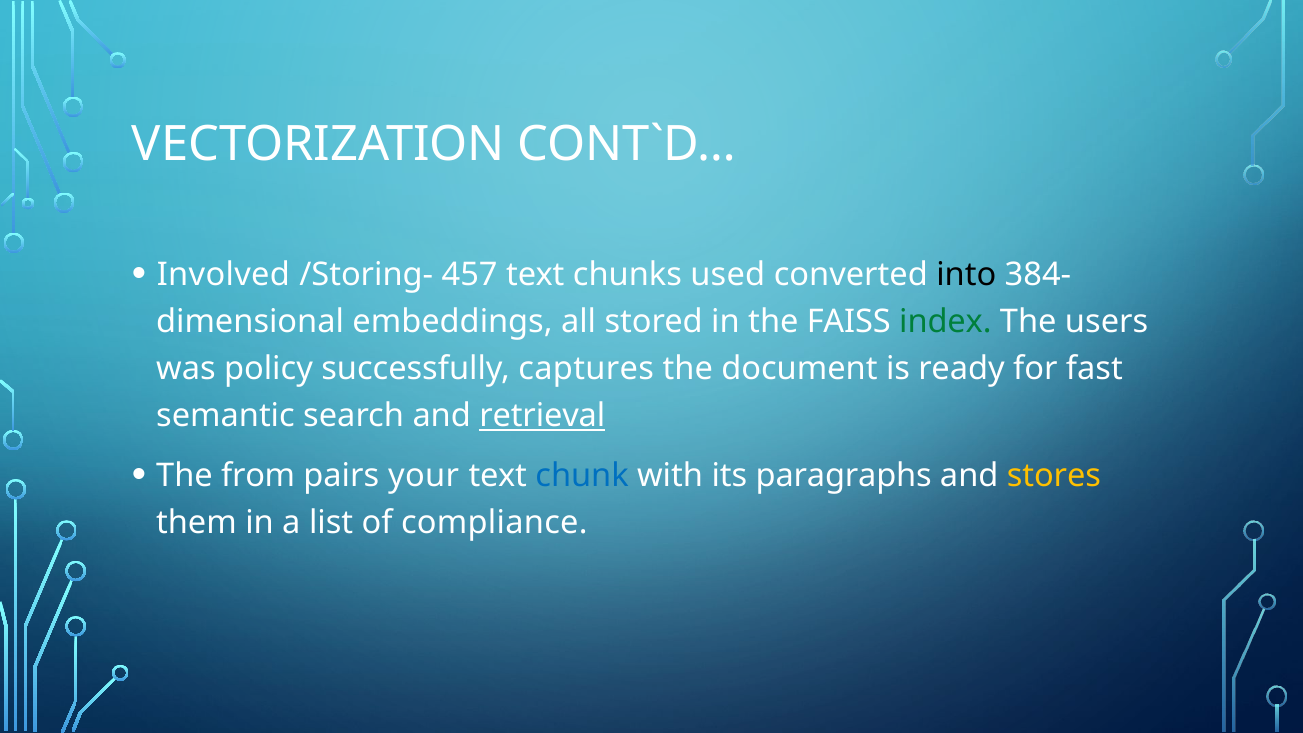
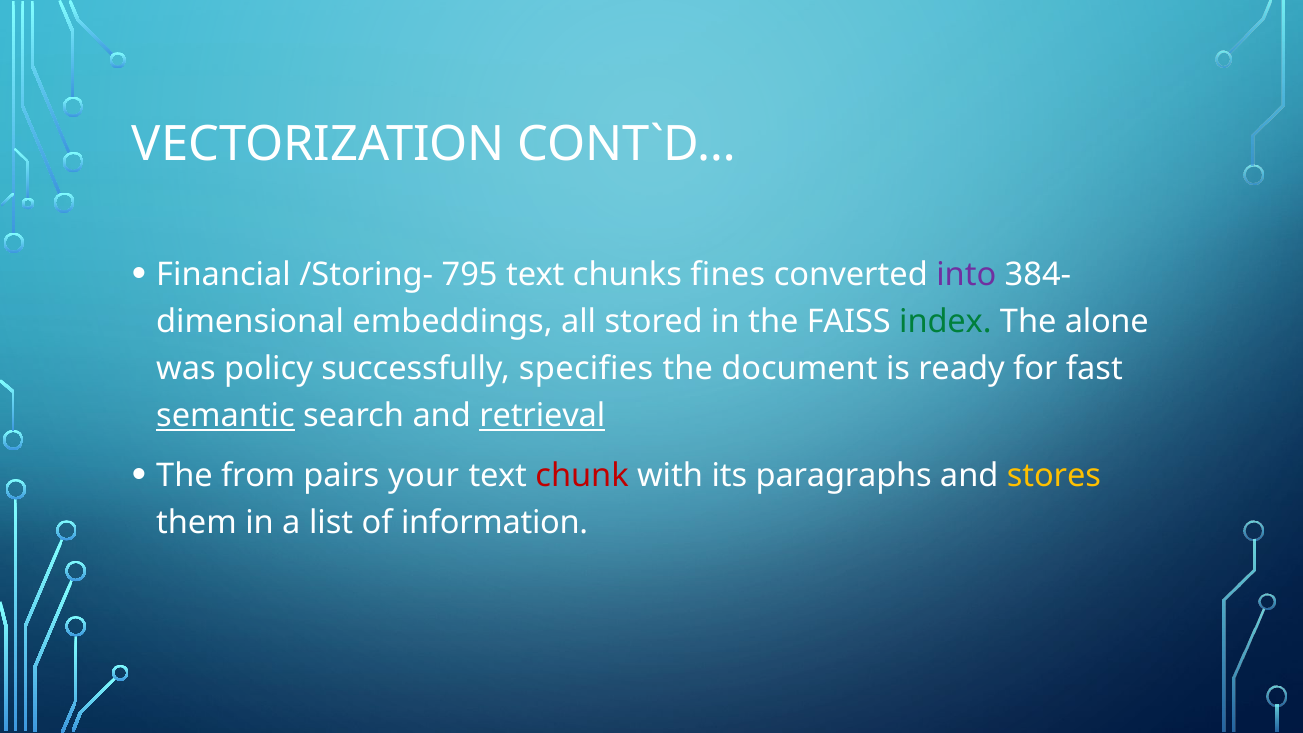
Involved: Involved -> Financial (224, 275)
457: 457 -> 795 (470, 275)
used: used -> fines (728, 275)
into colour: black -> purple (966, 275)
users: users -> alone (1107, 322)
captures: captures -> specifies (586, 369)
semantic underline: none -> present (225, 416)
chunk colour: blue -> red (582, 476)
compliance: compliance -> information (495, 523)
